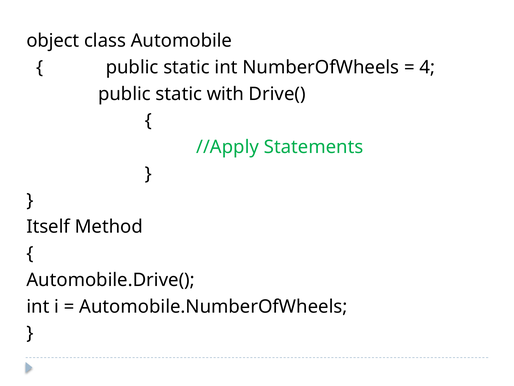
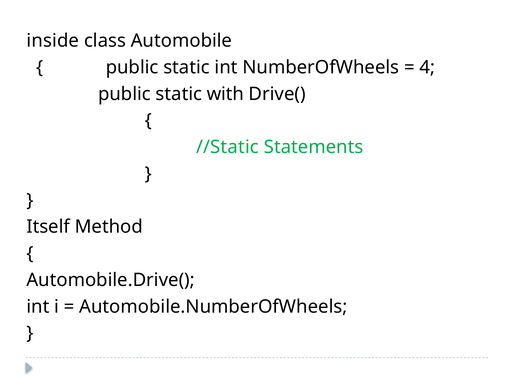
object: object -> inside (53, 41)
//Apply: //Apply -> //Static (228, 147)
